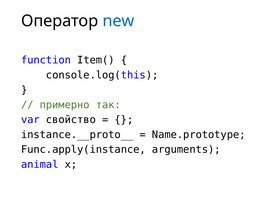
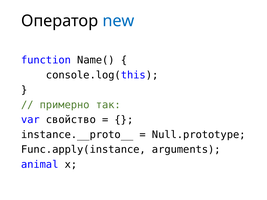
Item(: Item( -> Name( (96, 60)
Name.prototype: Name.prototype -> Null.prototype (199, 135)
